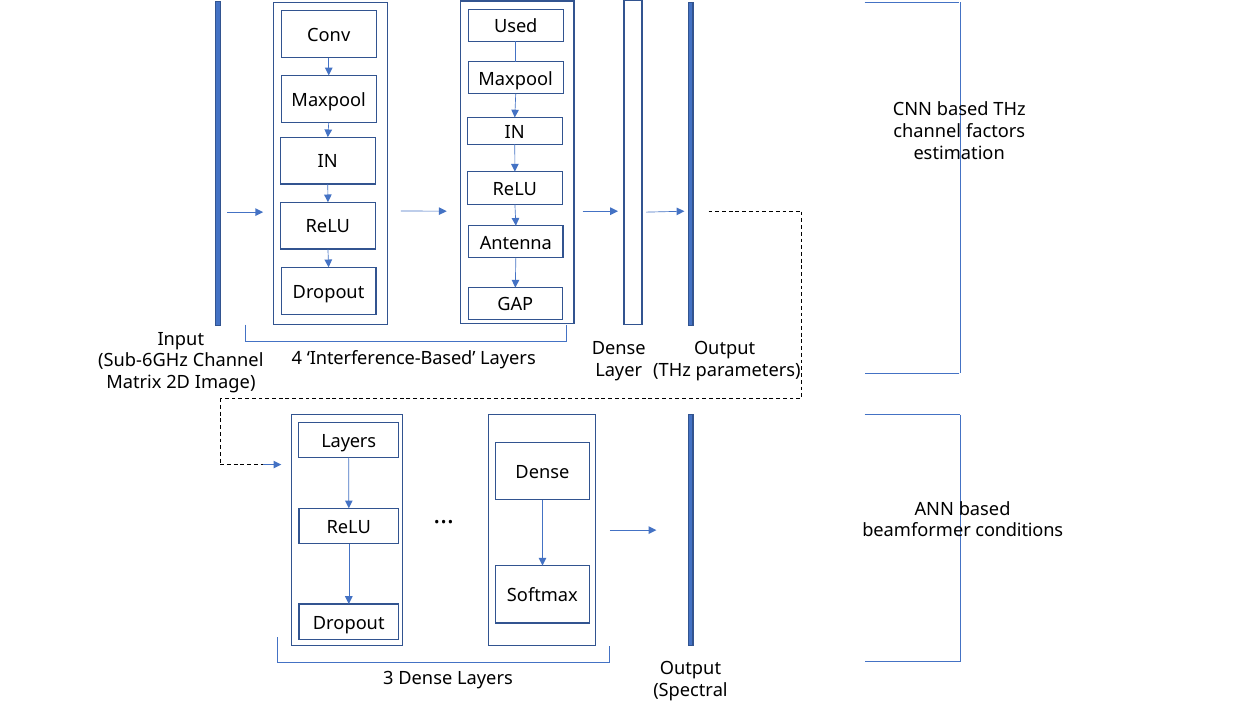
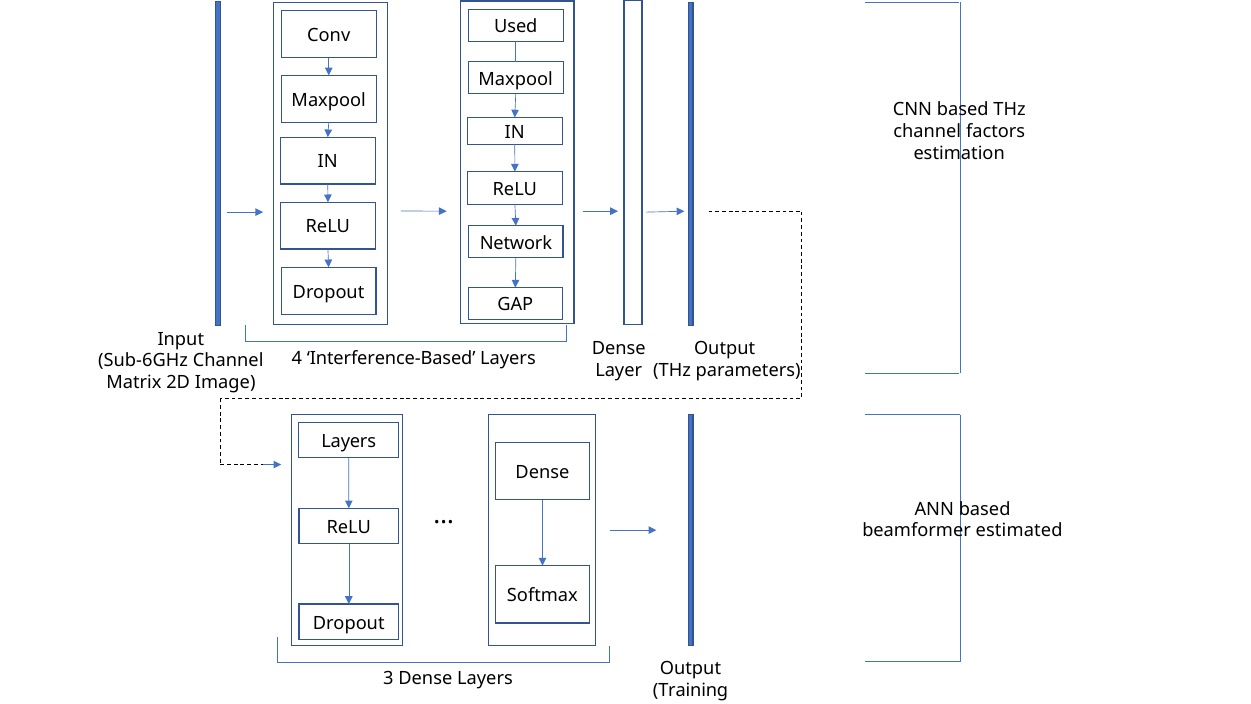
Antenna: Antenna -> Network (516, 243)
conditions: conditions -> estimated (1019, 531)
Spectral: Spectral -> Training (691, 691)
